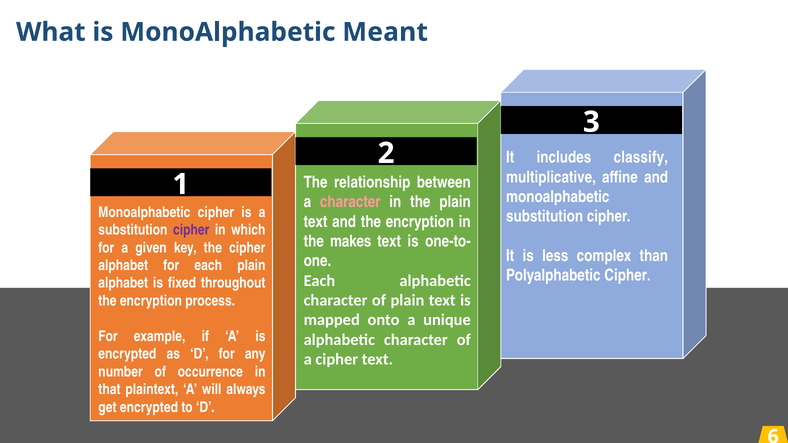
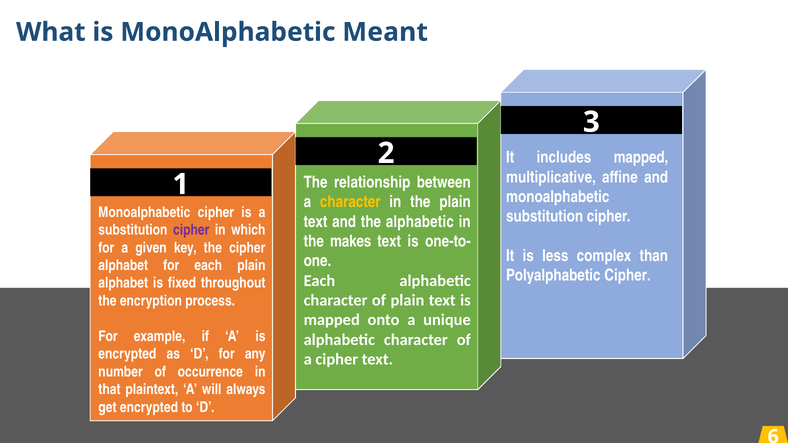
includes classify: classify -> mapped (641, 157)
character colour: pink -> yellow (350, 202)
and the encryption: encryption -> alphabetic (420, 222)
